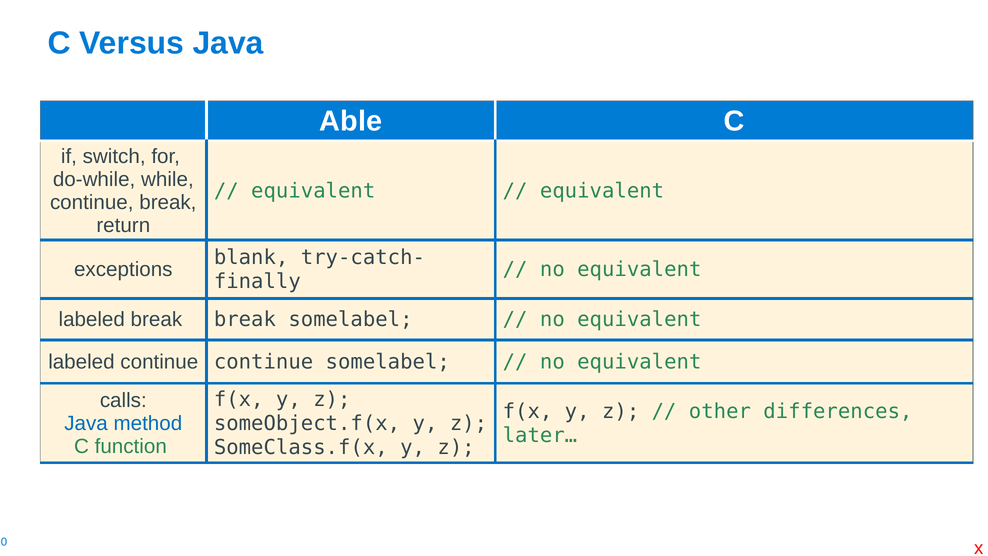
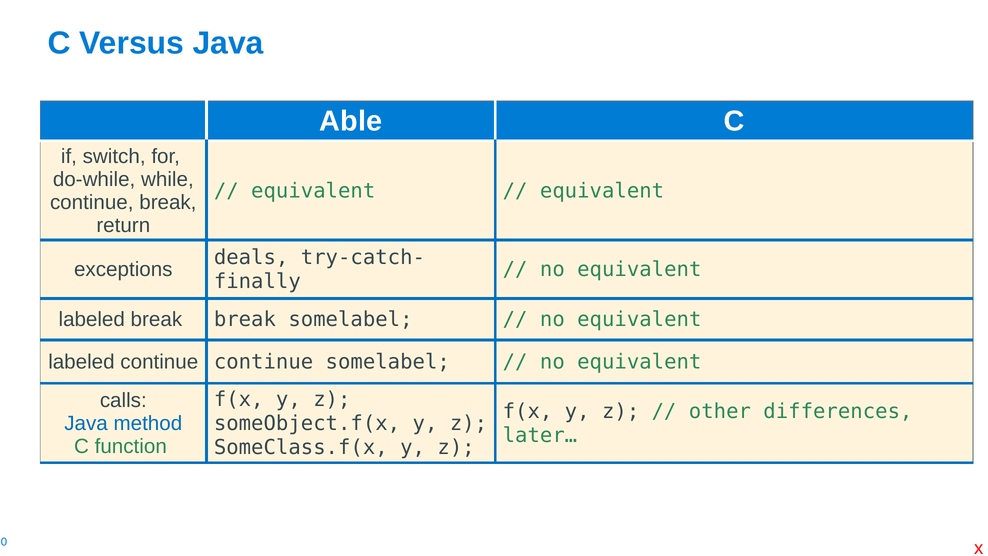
blank: blank -> deals (251, 258)
